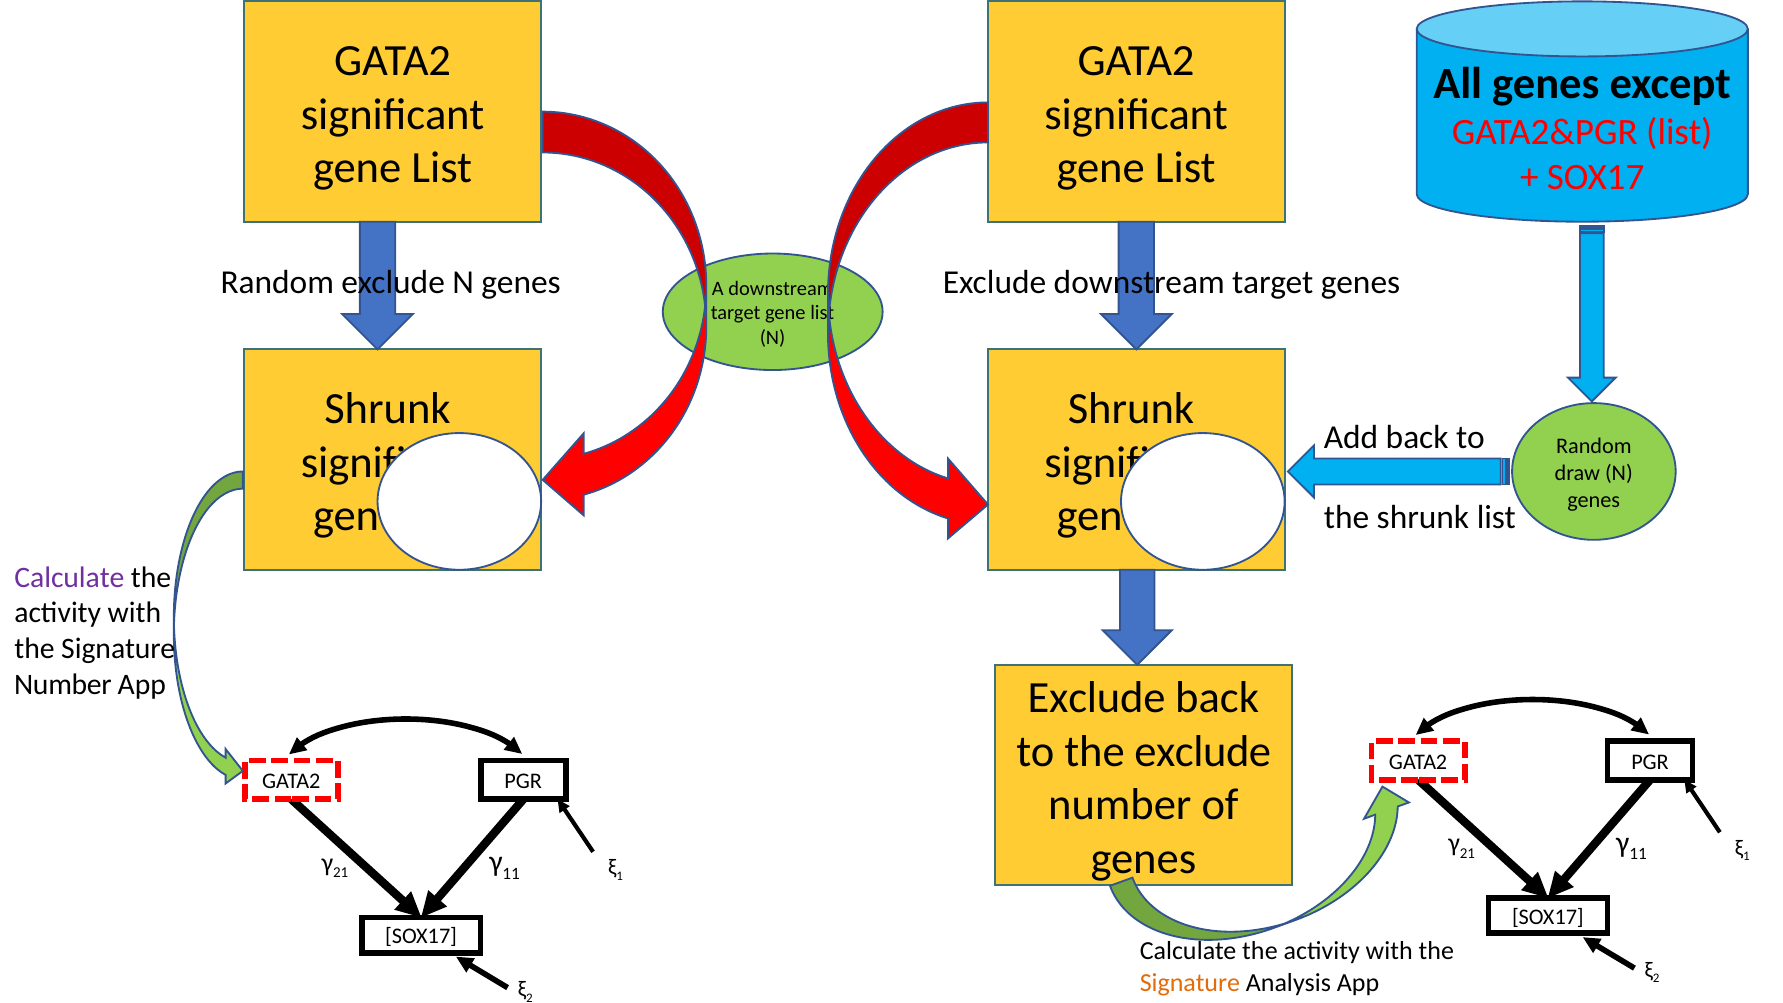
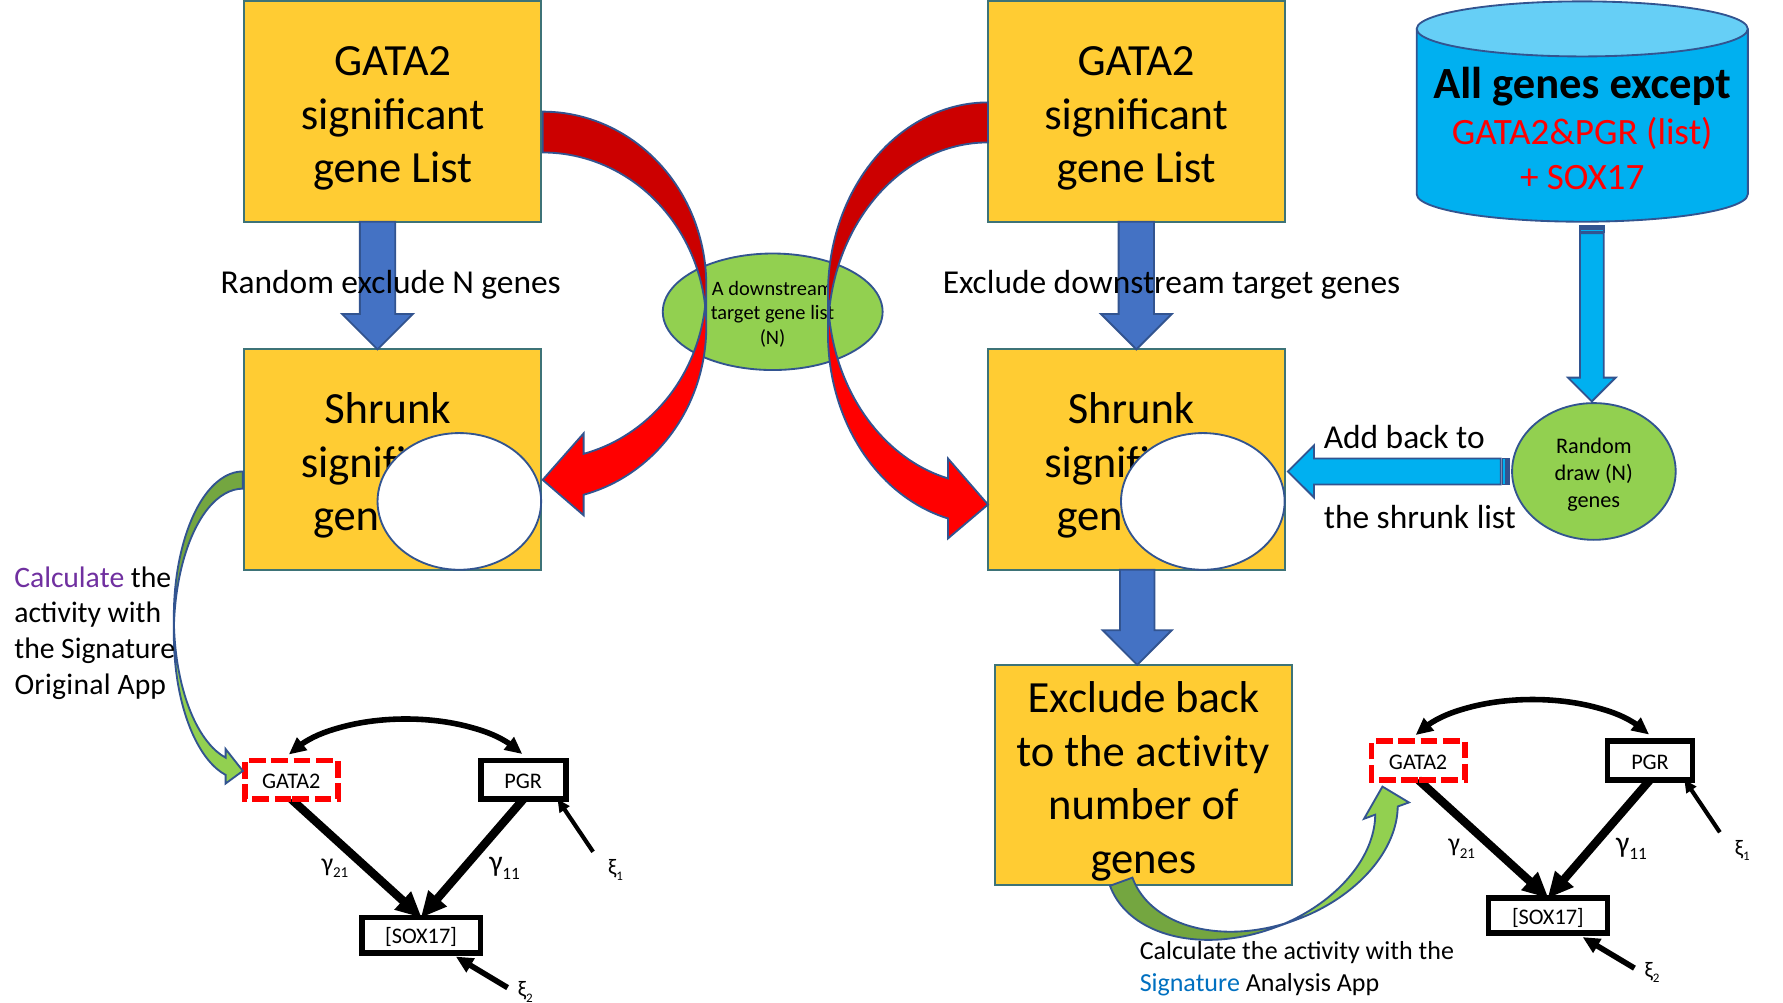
Number: Number -> Original (63, 684)
to the exclude: exclude -> activity (1202, 751)
Signature colour: orange -> blue (1190, 983)
